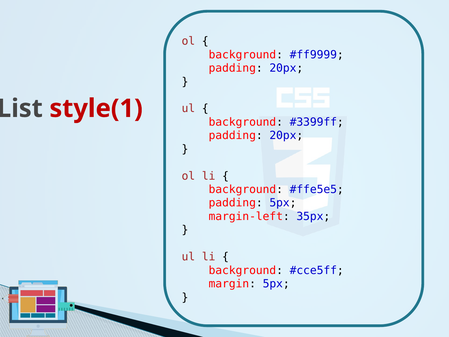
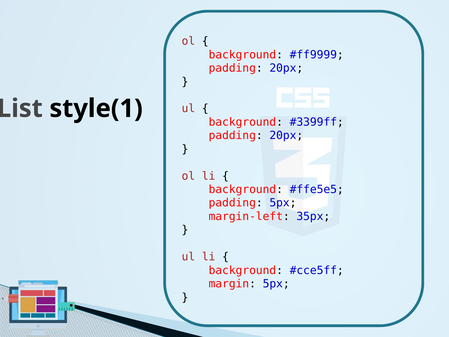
style(1 colour: red -> black (96, 108)
